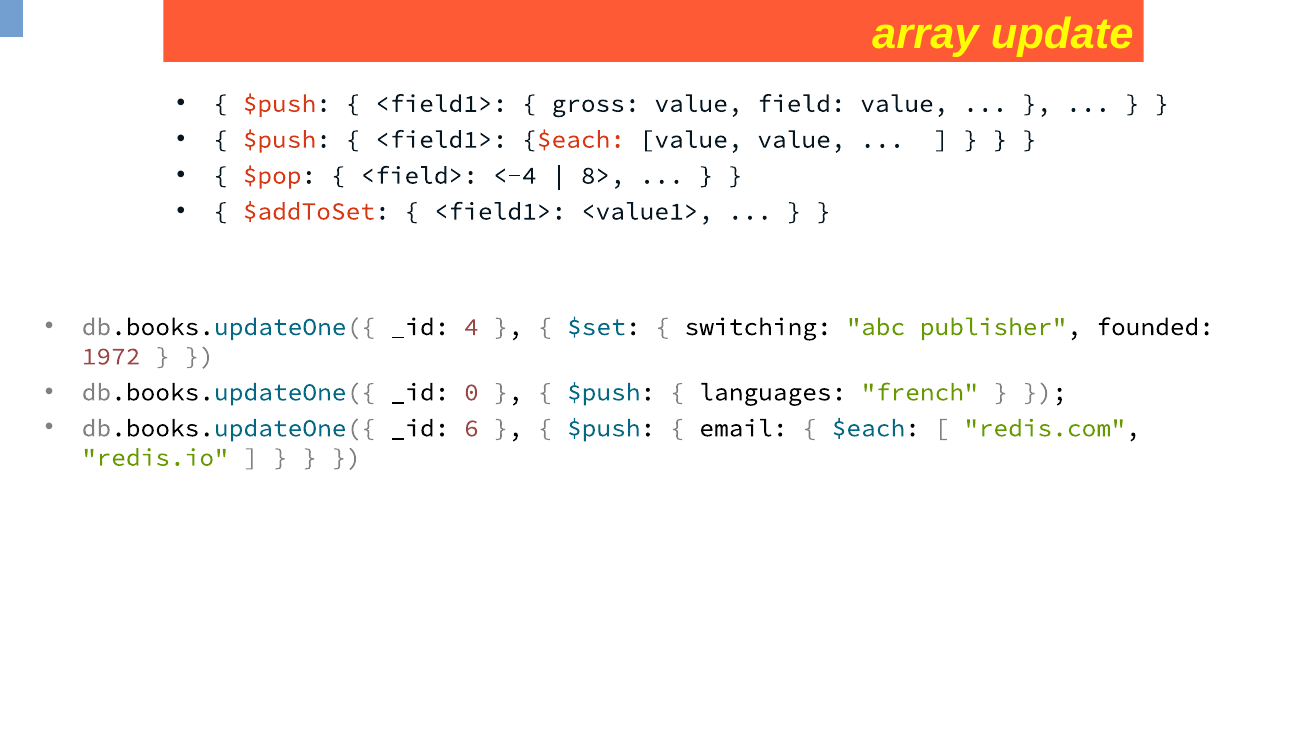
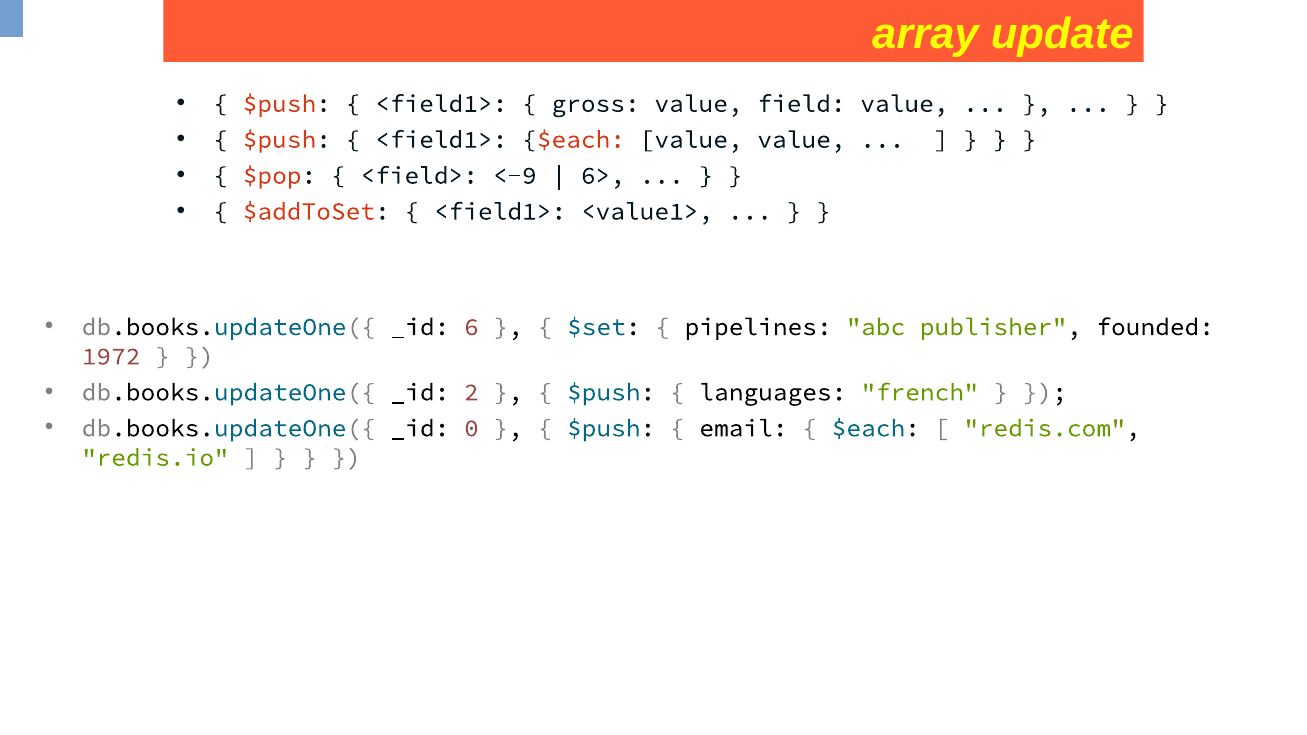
<-4: <-4 -> <-9 (515, 176)
8>: 8> -> 6> (603, 176)
4: 4 -> 6 (471, 327)
switching: switching -> pipelines (758, 327)
0: 0 -> 2 (471, 392)
6: 6 -> 0 (471, 428)
